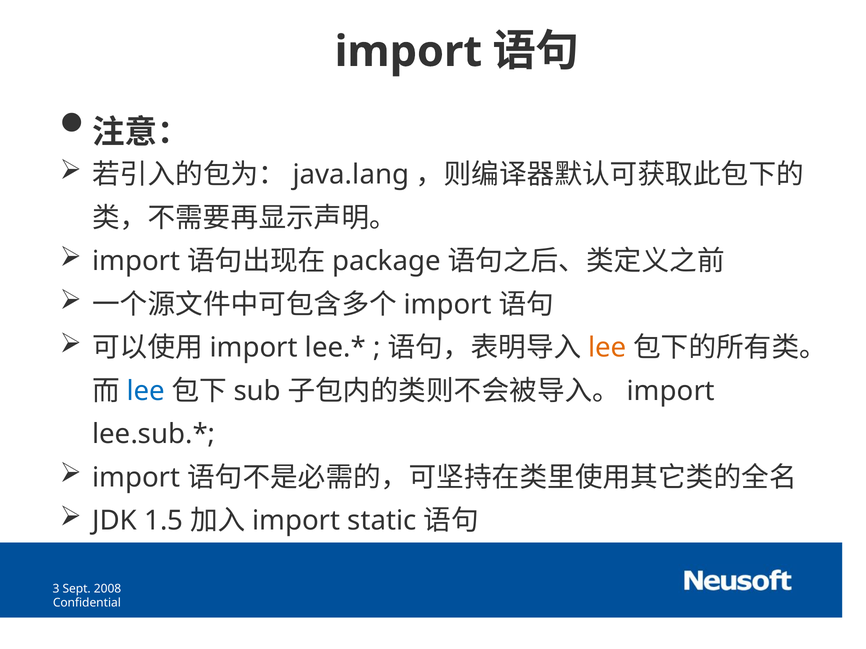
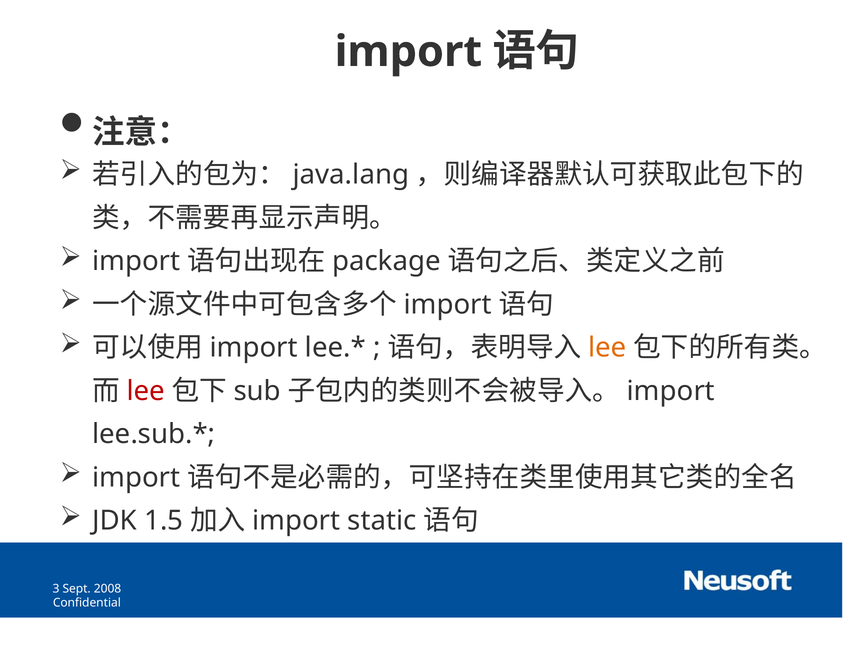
lee colour: blue -> red (146, 391)
